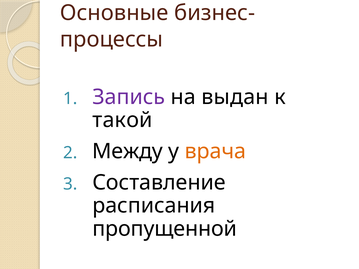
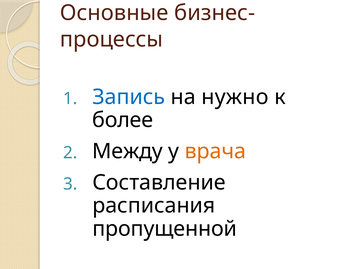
Запись colour: purple -> blue (129, 97)
выдан: выдан -> нужно (235, 97)
такой: такой -> более (123, 120)
